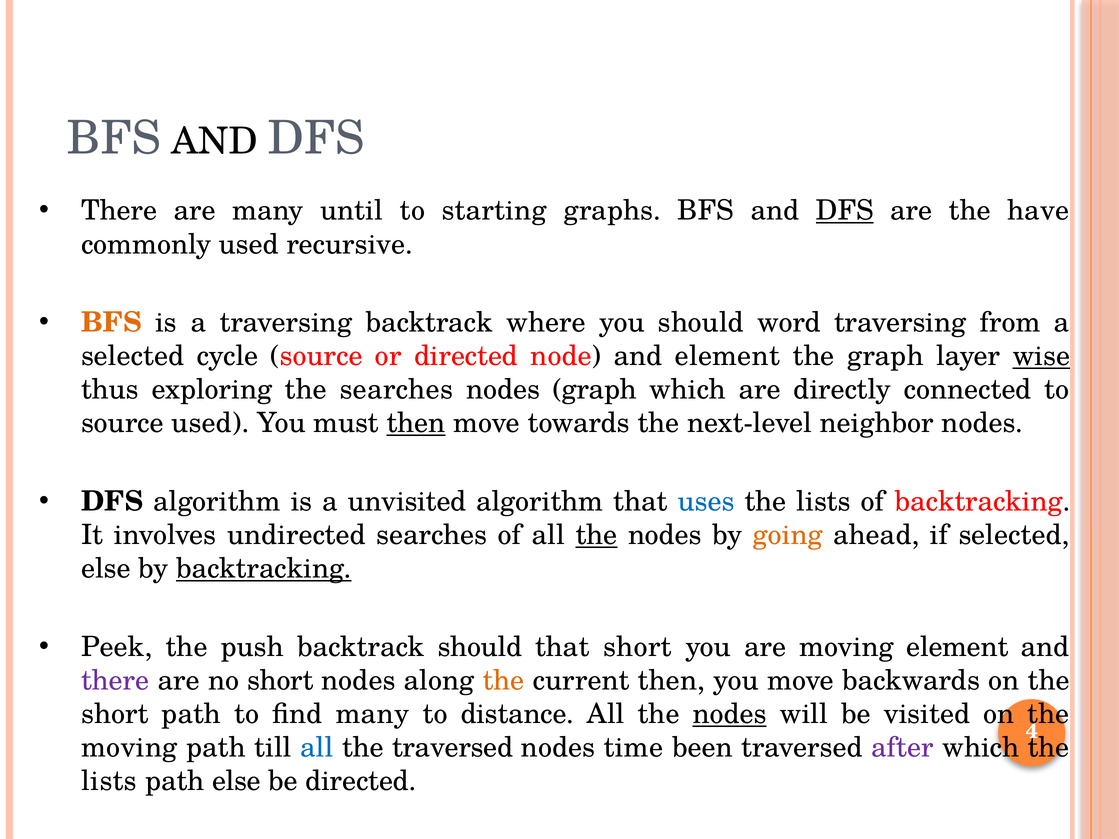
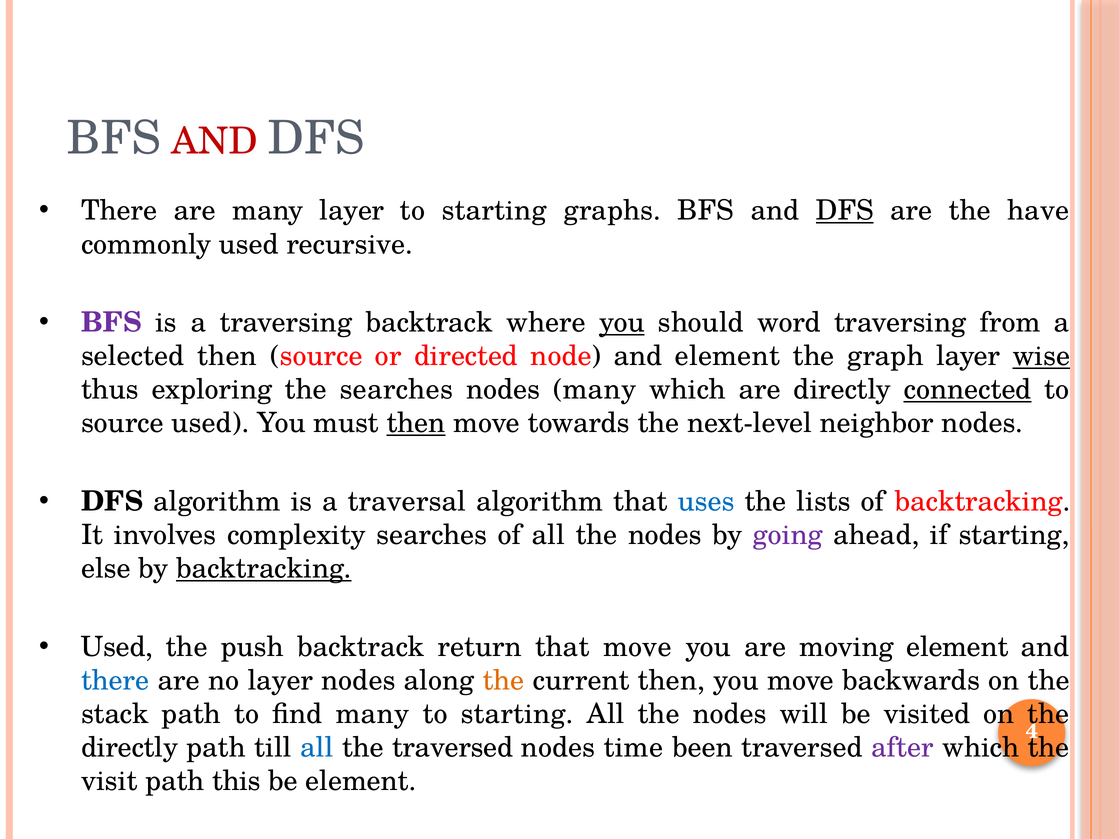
AND colour: black -> red (214, 142)
many until: until -> layer (352, 211)
BFS colour: orange -> purple (111, 323)
you underline: none -> present (622, 323)
selected cycle: cycle -> then (227, 356)
nodes graph: graph -> many (595, 390)
connected underline: none -> present (968, 390)
unvisited: unvisited -> traversal (407, 502)
undirected: undirected -> complexity (297, 535)
the underline: present -> none (597, 535)
going colour: orange -> purple (788, 535)
if selected: selected -> starting (1014, 535)
Peek: Peek -> Used (117, 647)
backtrack should: should -> return (480, 647)
that short: short -> move (637, 647)
there colour: purple -> blue (115, 681)
no short: short -> layer (280, 681)
short: short -> stack (115, 714)
distance: distance -> starting (517, 714)
nodes underline: present -> none (730, 714)
moving: moving -> directly (130, 748)
lists: lists -> visit (109, 781)
path else: else -> this (236, 781)
be directed: directed -> element (361, 781)
